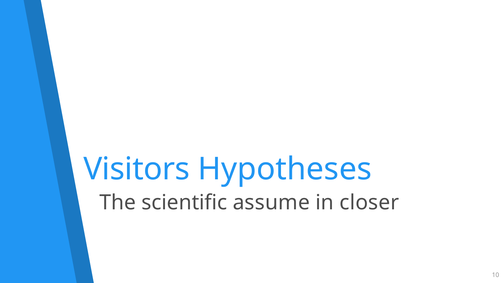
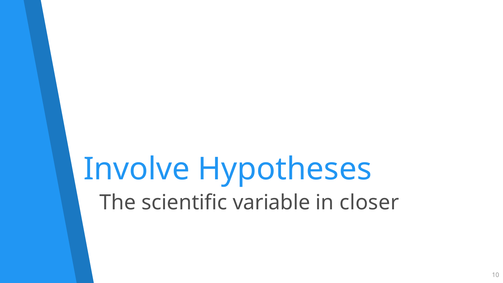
Visitors: Visitors -> Involve (137, 169)
assume: assume -> variable (271, 202)
